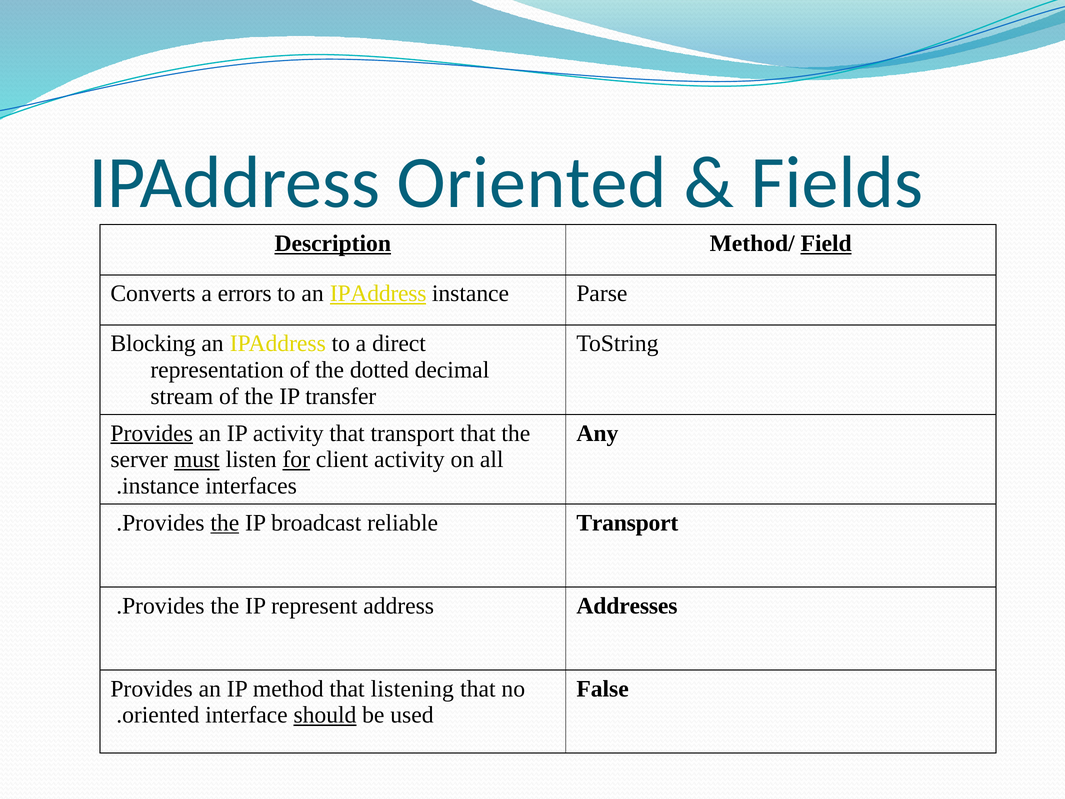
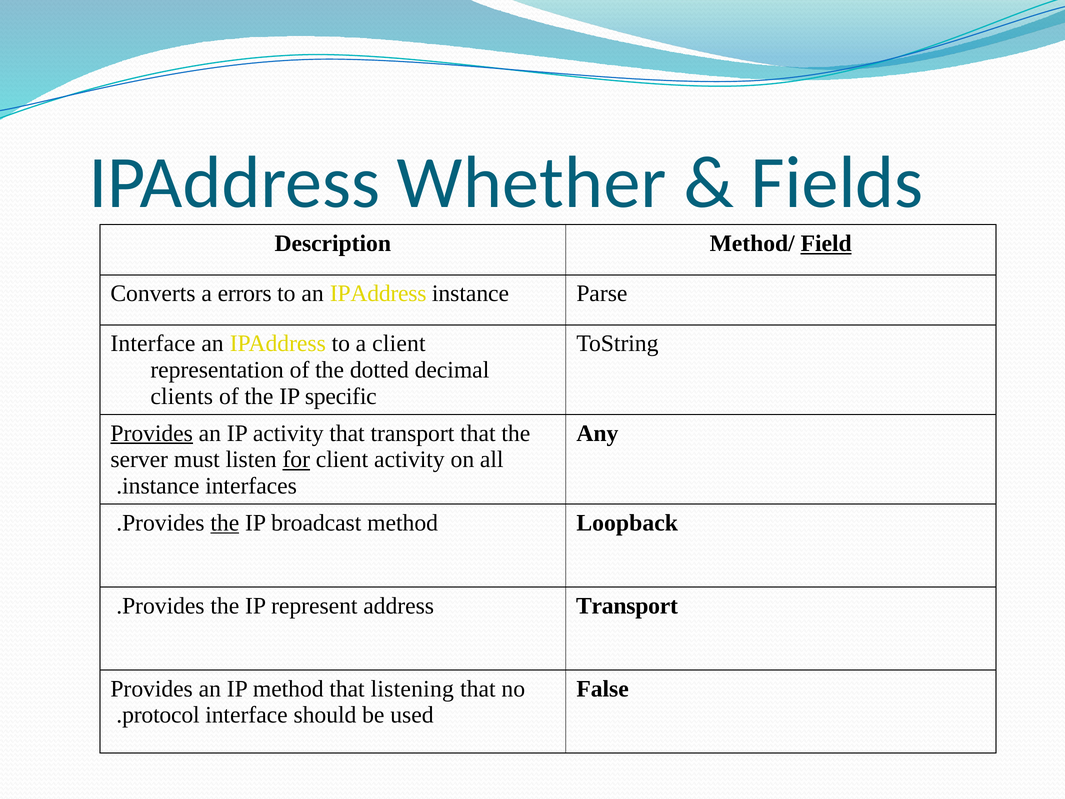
IPAddress Oriented: Oriented -> Whether (532, 183)
Description underline: present -> none (333, 243)
IPAddress underline: present -> none (378, 293)
Blocking: Blocking -> Interface (153, 344)
a direct: direct -> client (399, 344)
stream: stream -> clients (182, 396)
transfer: transfer -> specific (341, 396)
must underline: present -> none (197, 459)
broadcast reliable: reliable -> method (403, 523)
Transport: Transport -> Loopback (627, 523)
Addresses: Addresses -> Transport (627, 606)
oriented: oriented -> protocol (161, 715)
should underline: present -> none (325, 715)
